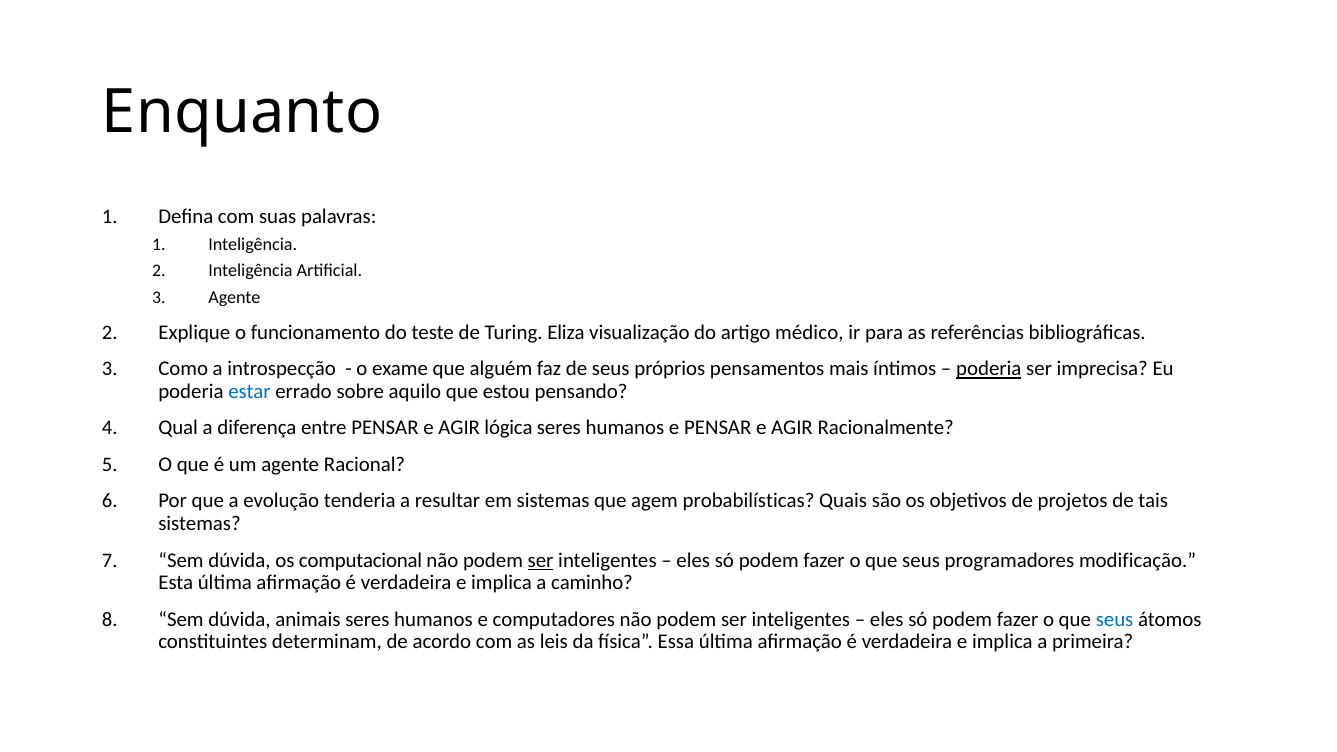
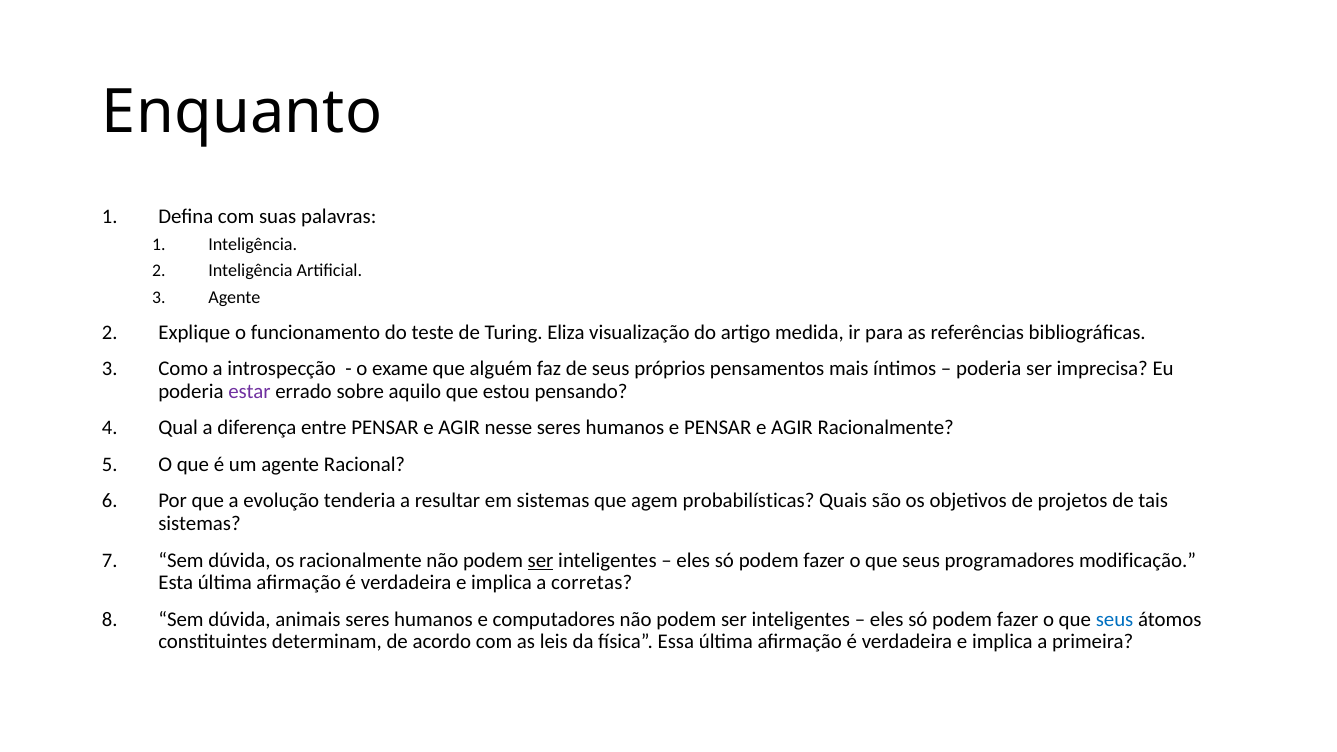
médico: médico -> medida (809, 332)
poderia underline: present -> none (989, 369)
estar colour: blue -> purple (249, 392)
lógica: lógica -> nesse (508, 428)
os computacional: computacional -> racionalmente (360, 560)
caminho: caminho -> corretas (592, 583)
